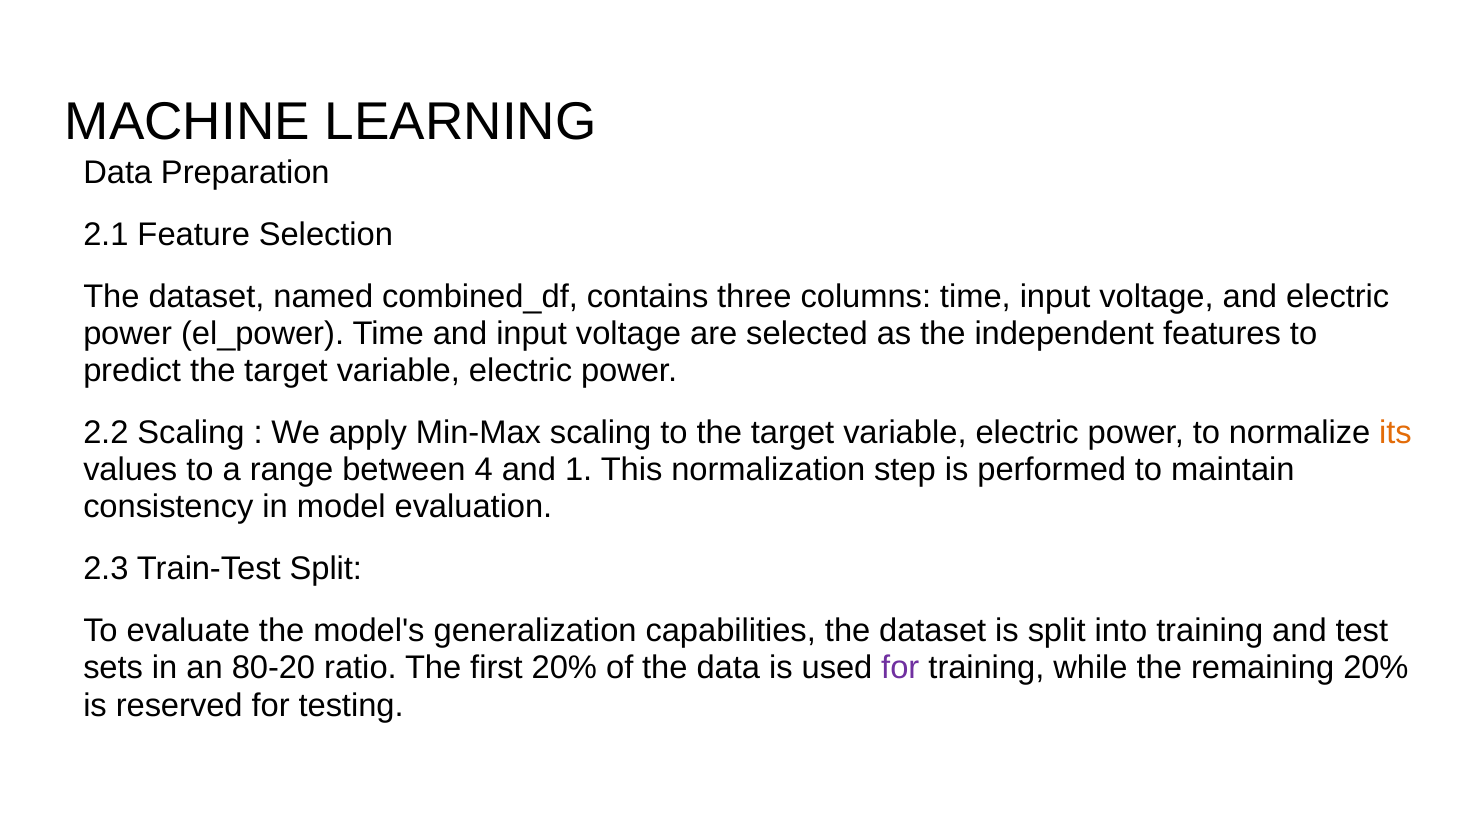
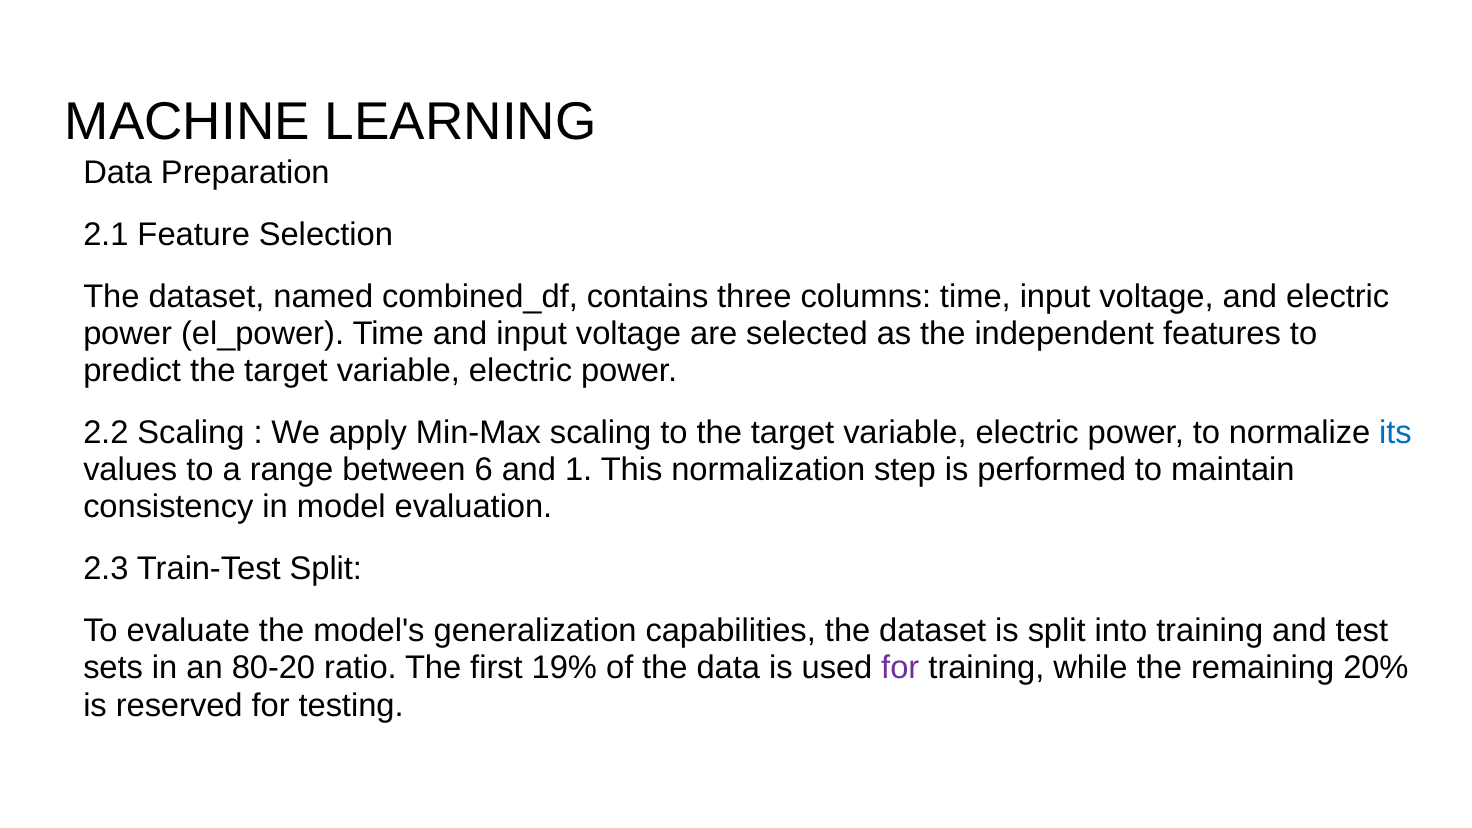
its colour: orange -> blue (1396, 433)
4: 4 -> 6 (484, 470)
first 20%: 20% -> 19% (564, 668)
